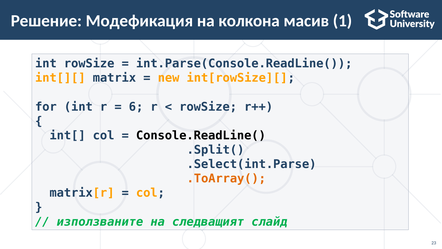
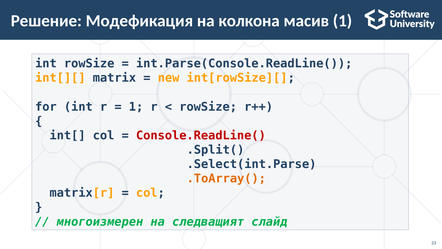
6: 6 -> 1 (136, 107)
Console.ReadLine( colour: black -> red (201, 135)
използваните: използваните -> многоизмерен (100, 221)
